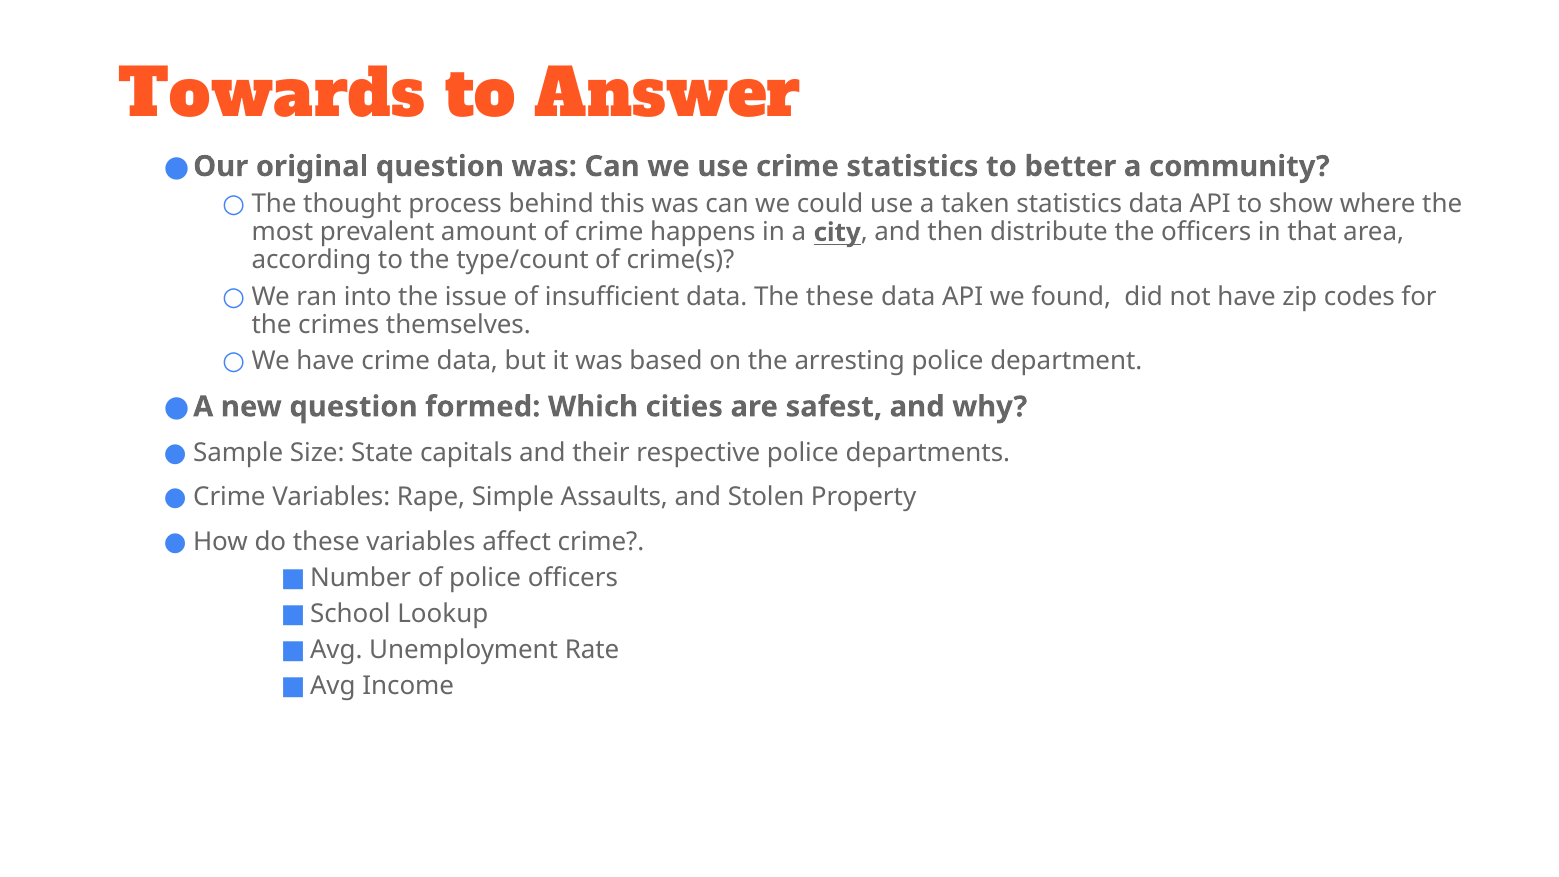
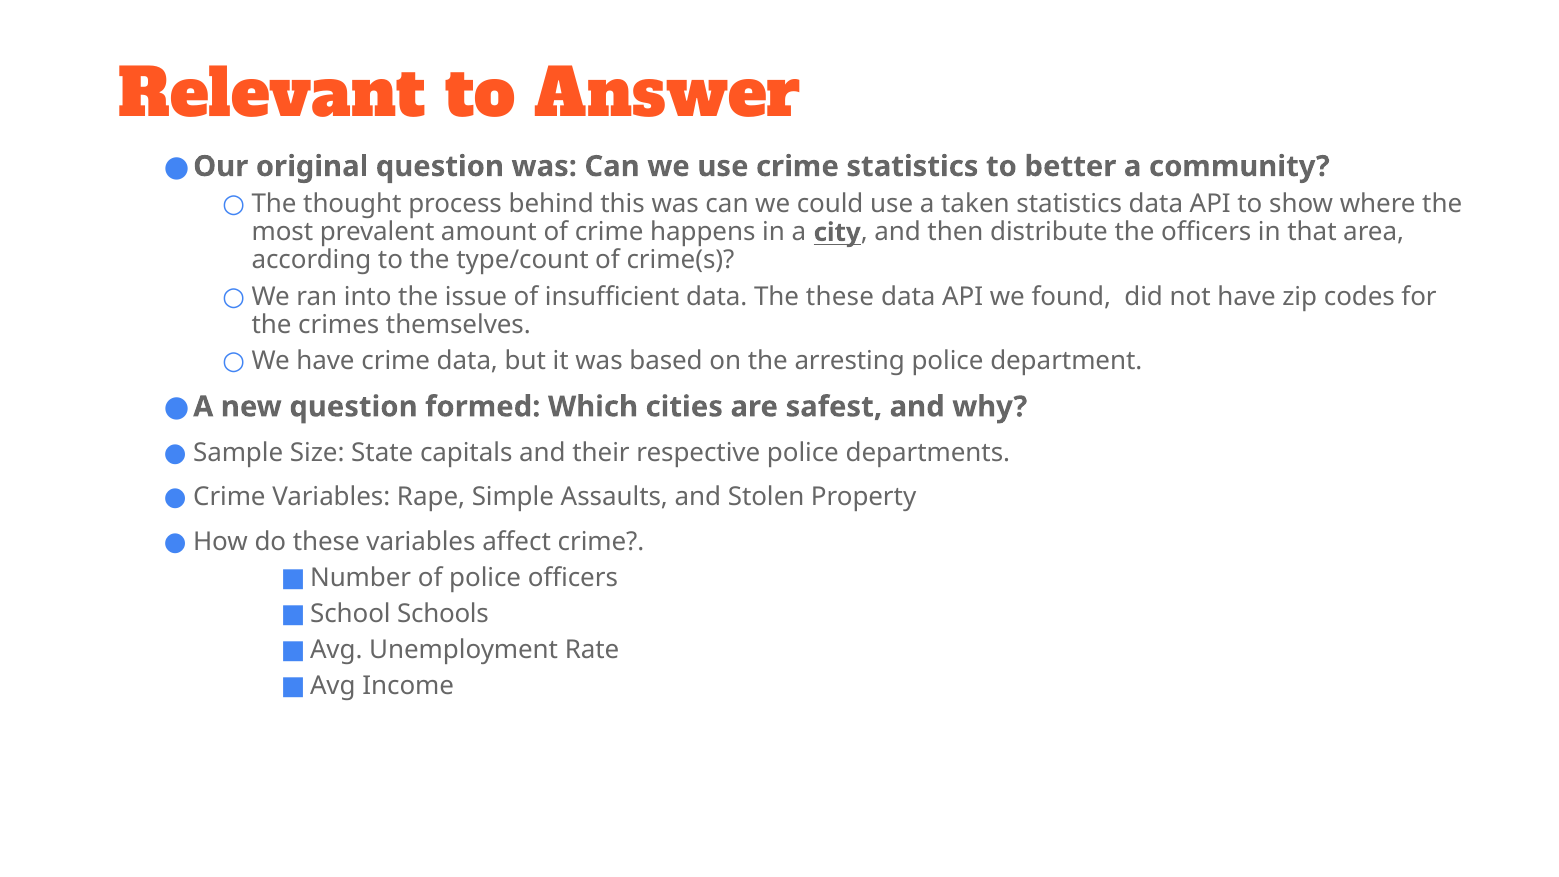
Towards: Towards -> Relevant (272, 95)
Lookup: Lookup -> Schools (443, 614)
